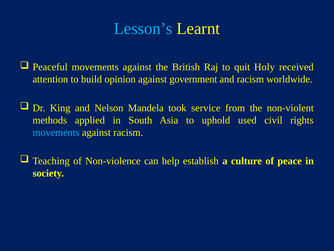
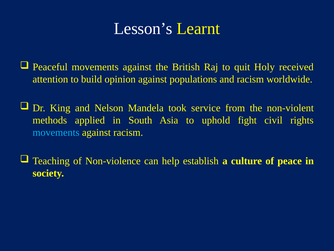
Lesson’s colour: light blue -> white (143, 28)
government: government -> populations (193, 79)
used: used -> fight (247, 120)
